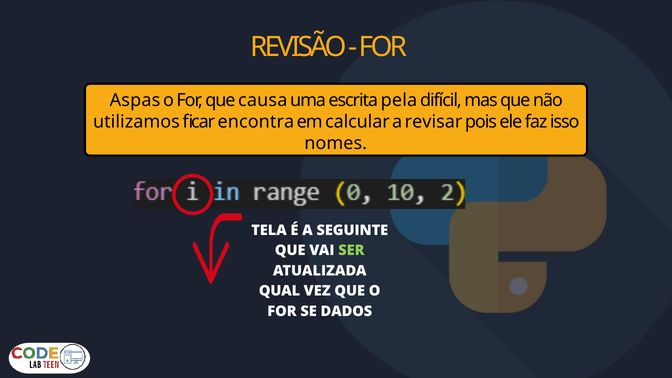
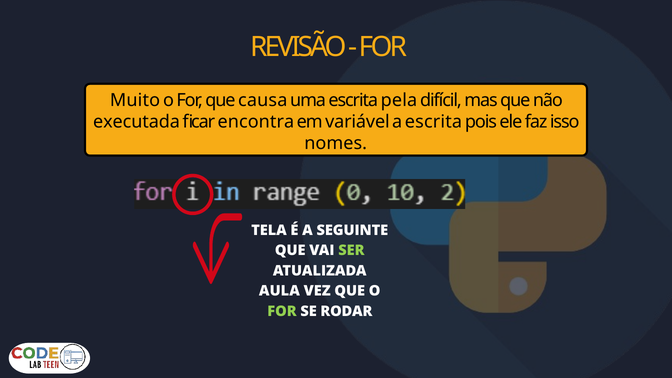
Aspas: Aspas -> Muito (135, 100)
utilizamos: utilizamos -> executada (137, 122)
calcular: calcular -> variável (357, 122)
a revisar: revisar -> escrita (433, 122)
QUAL: QUAL -> AULA (279, 291)
FOR colour: white -> light green (282, 312)
DADOS: DADOS -> RODAR (346, 312)
